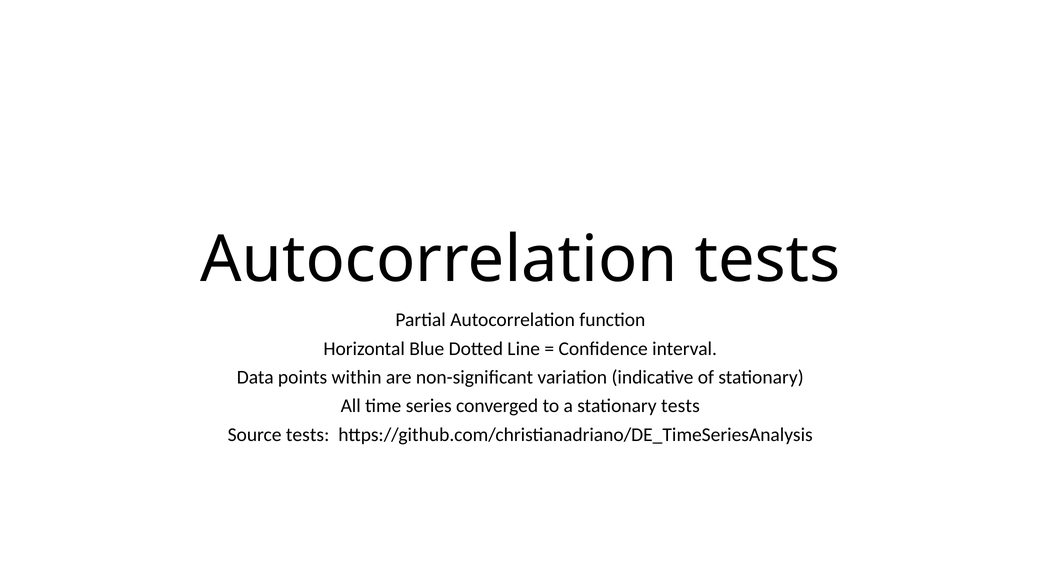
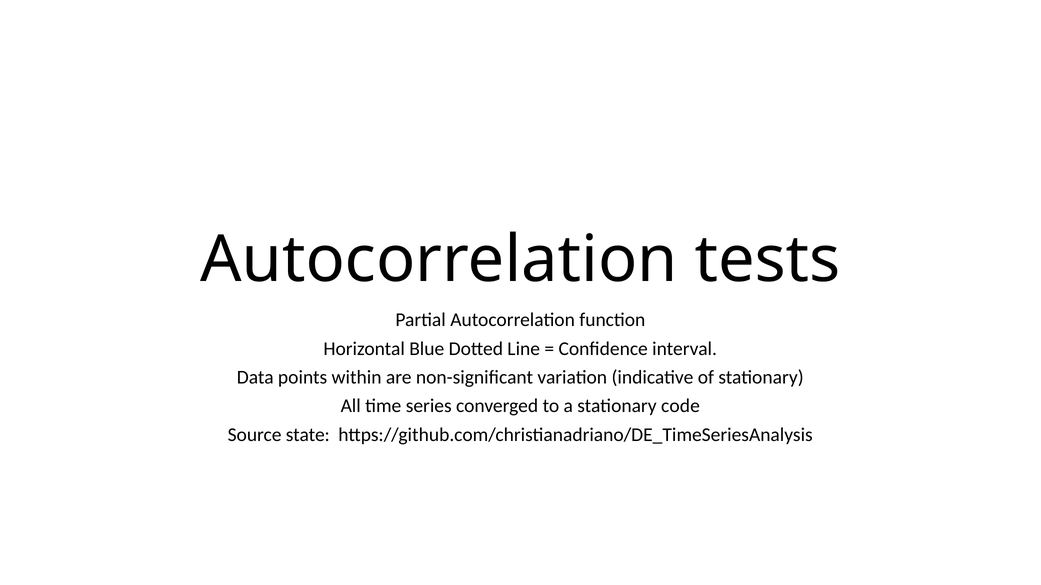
stationary tests: tests -> code (680, 406)
Source tests: tests -> state (308, 435)
